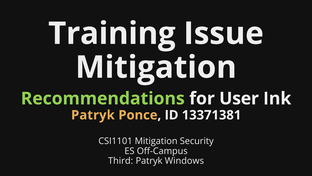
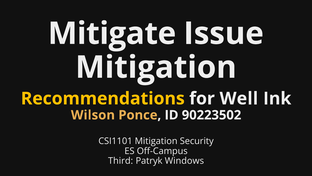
Training: Training -> Mitigate (112, 33)
Recommendations colour: light green -> yellow (103, 98)
User: User -> Well (239, 98)
Patryk: Patryk -> Wilson (93, 115)
13371381: 13371381 -> 90223502 (212, 115)
